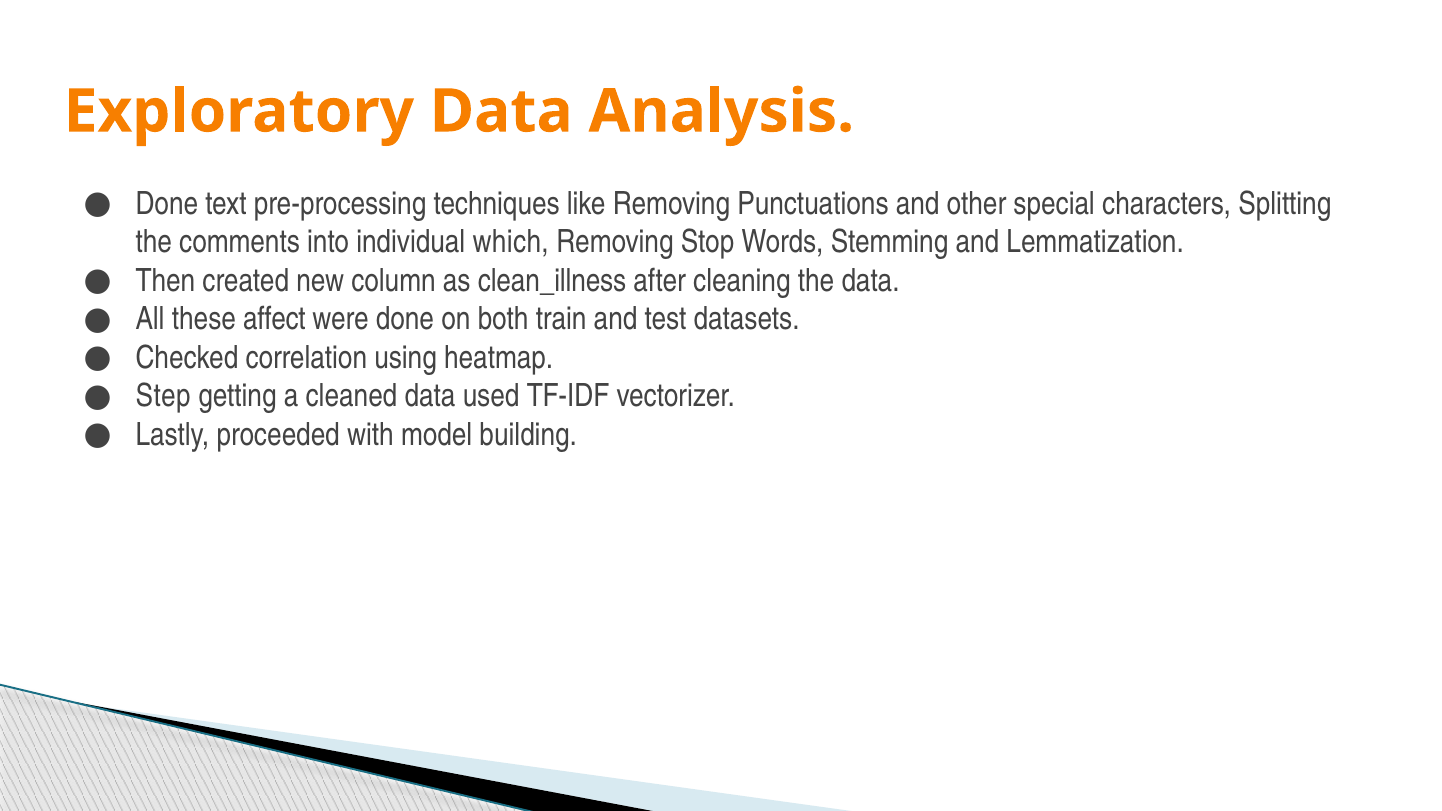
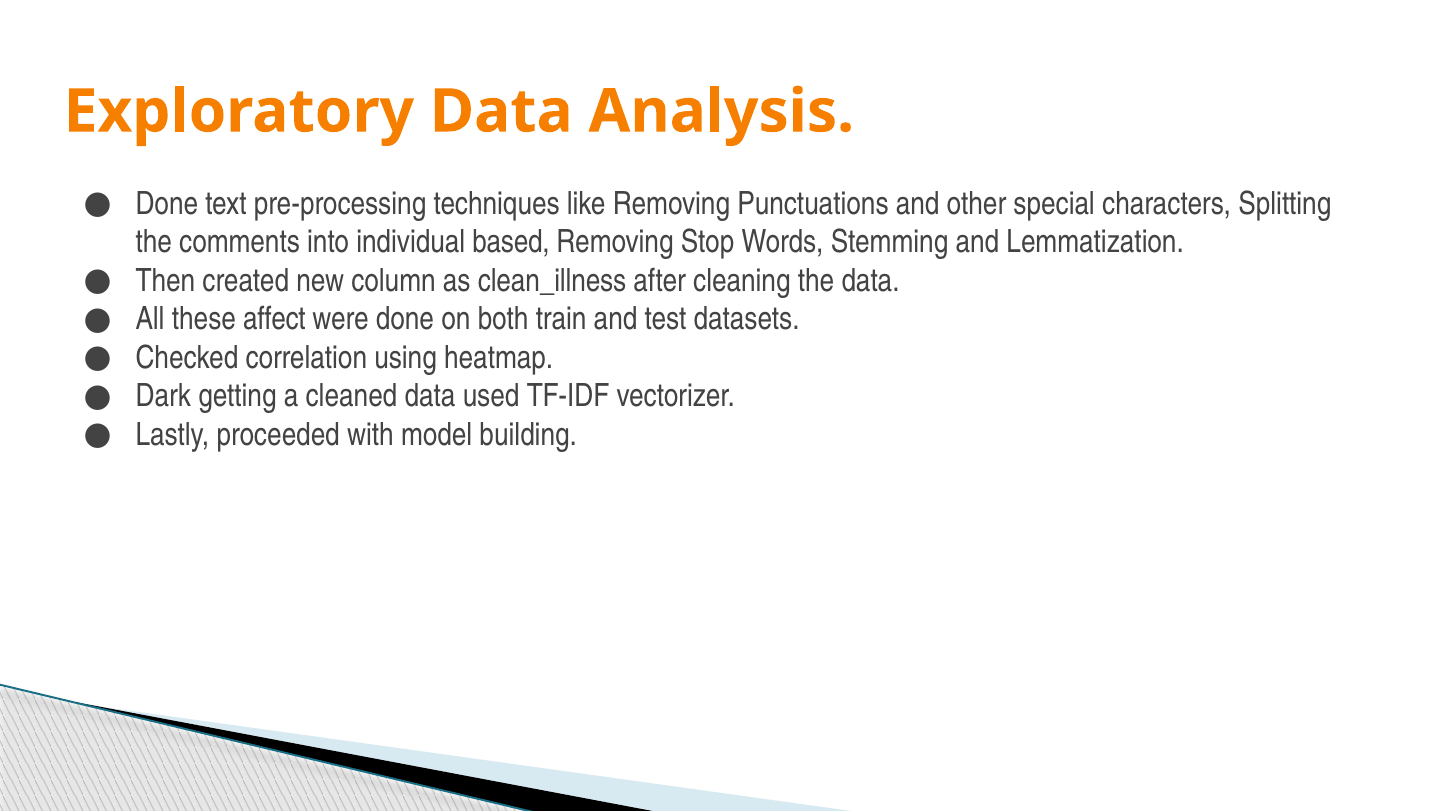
which: which -> based (511, 242)
Step: Step -> Dark (163, 396)
